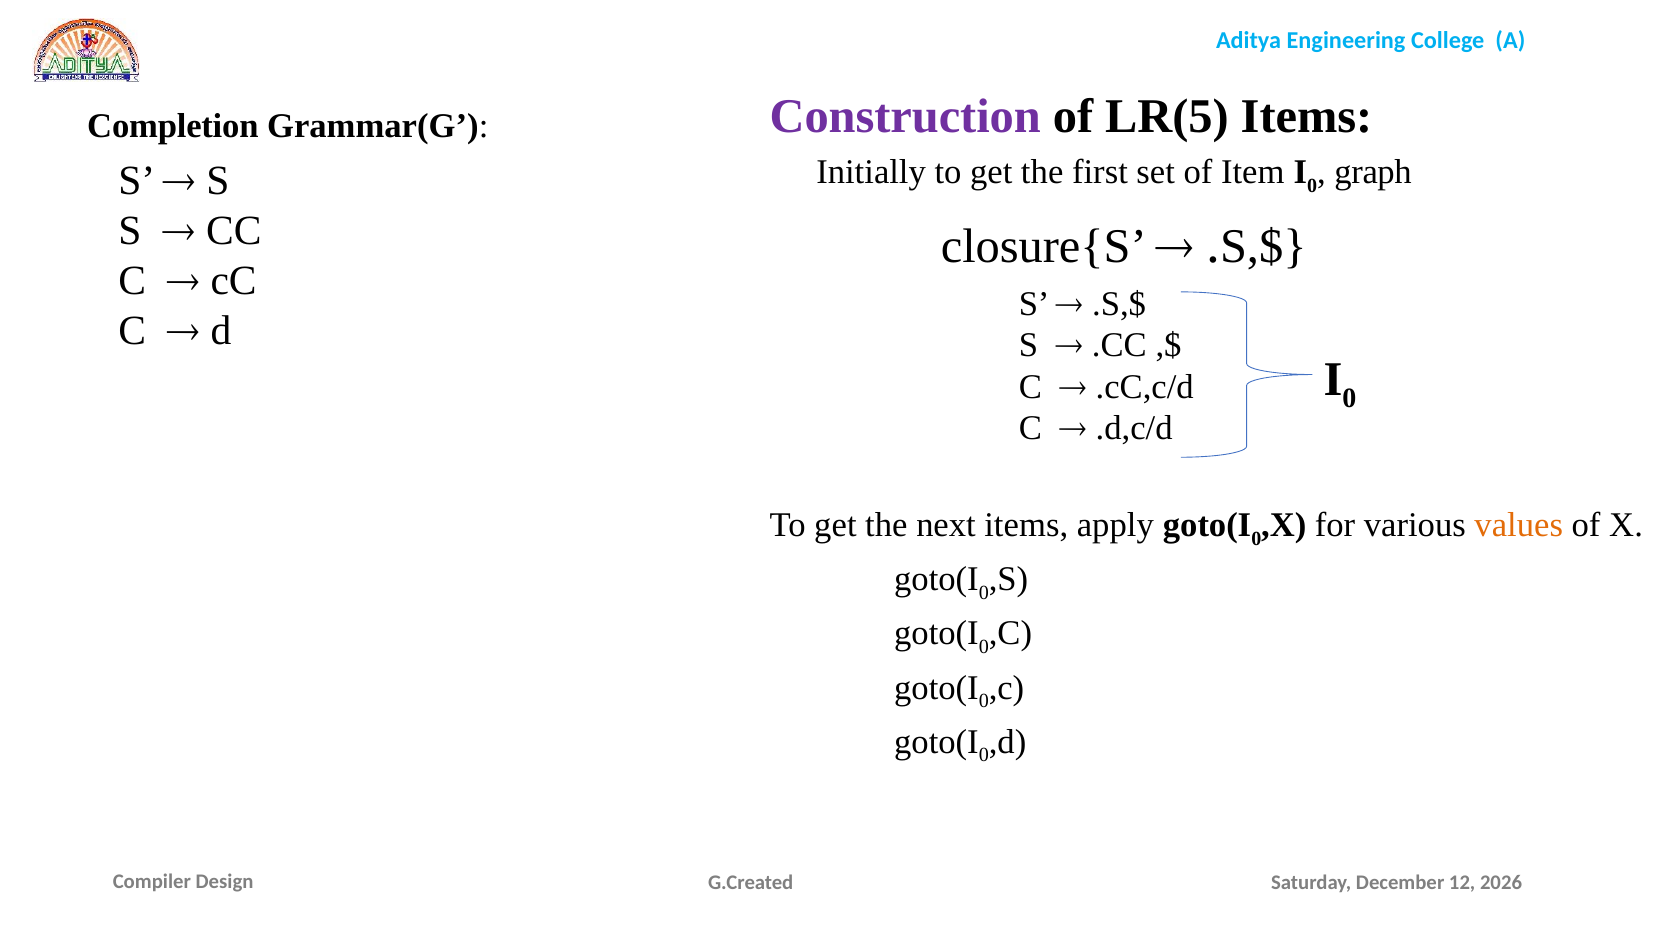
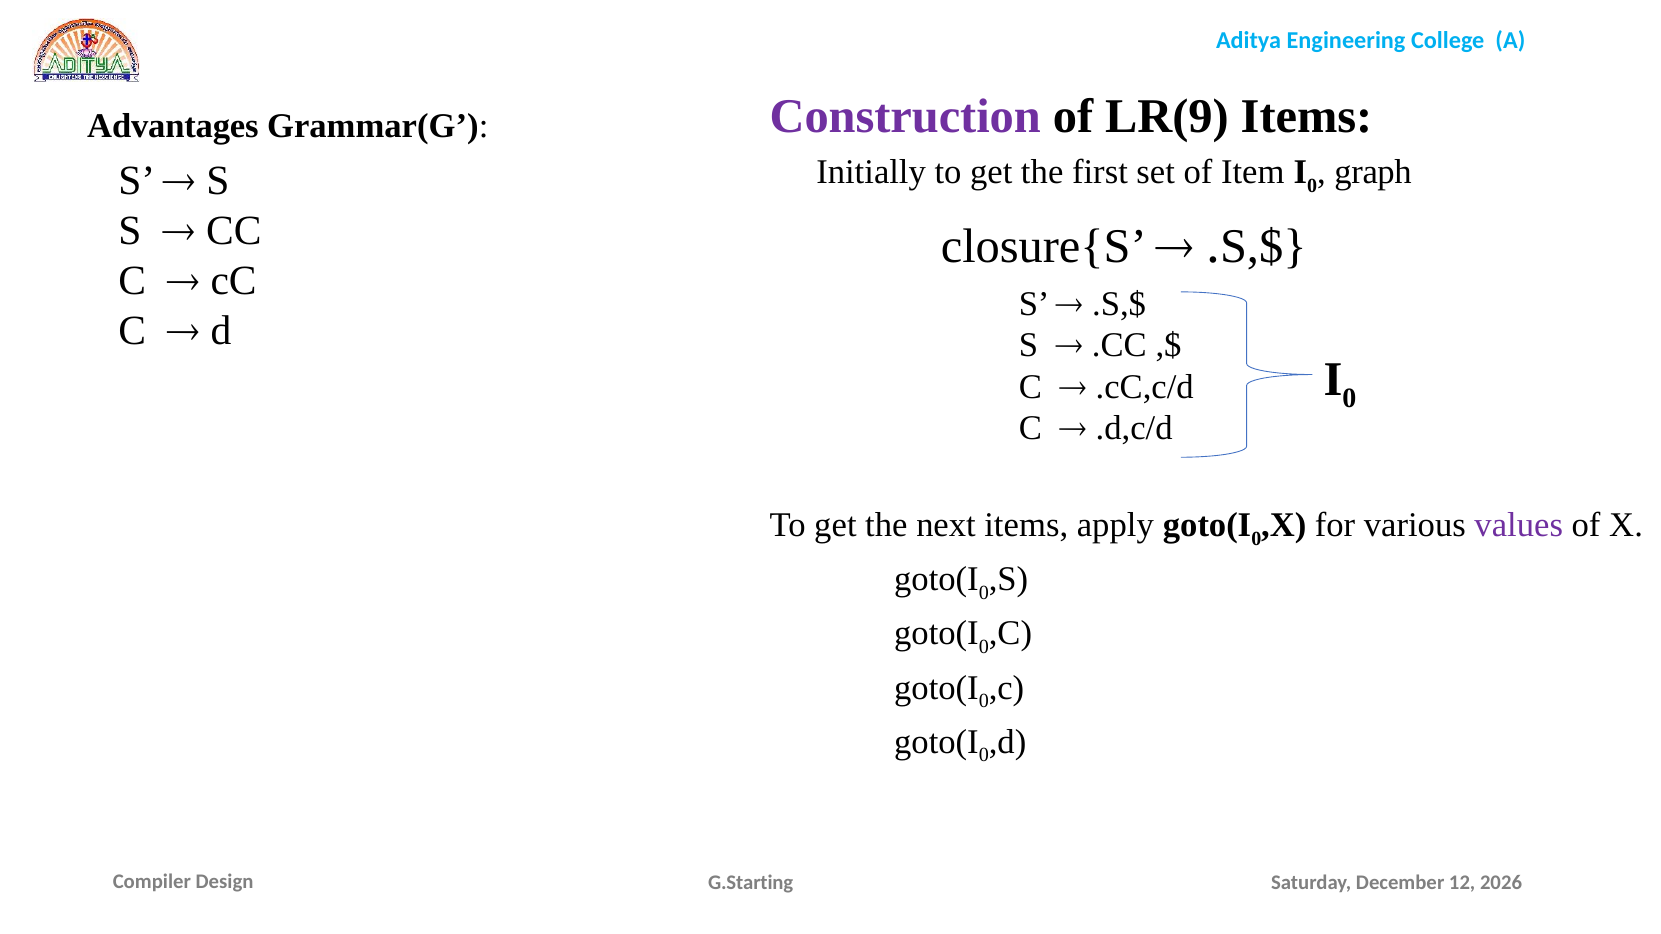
LR(5: LR(5 -> LR(9 (1167, 116)
Completion: Completion -> Advantages (173, 127)
values colour: orange -> purple (1519, 525)
G.Created: G.Created -> G.Starting (751, 883)
